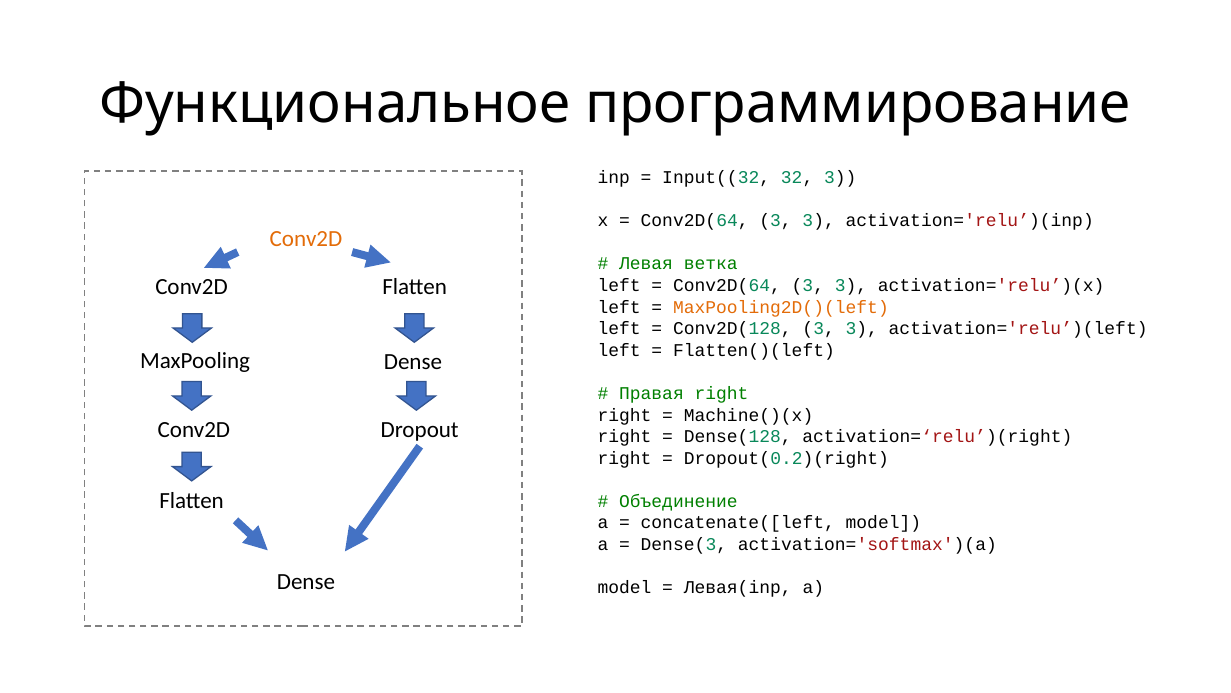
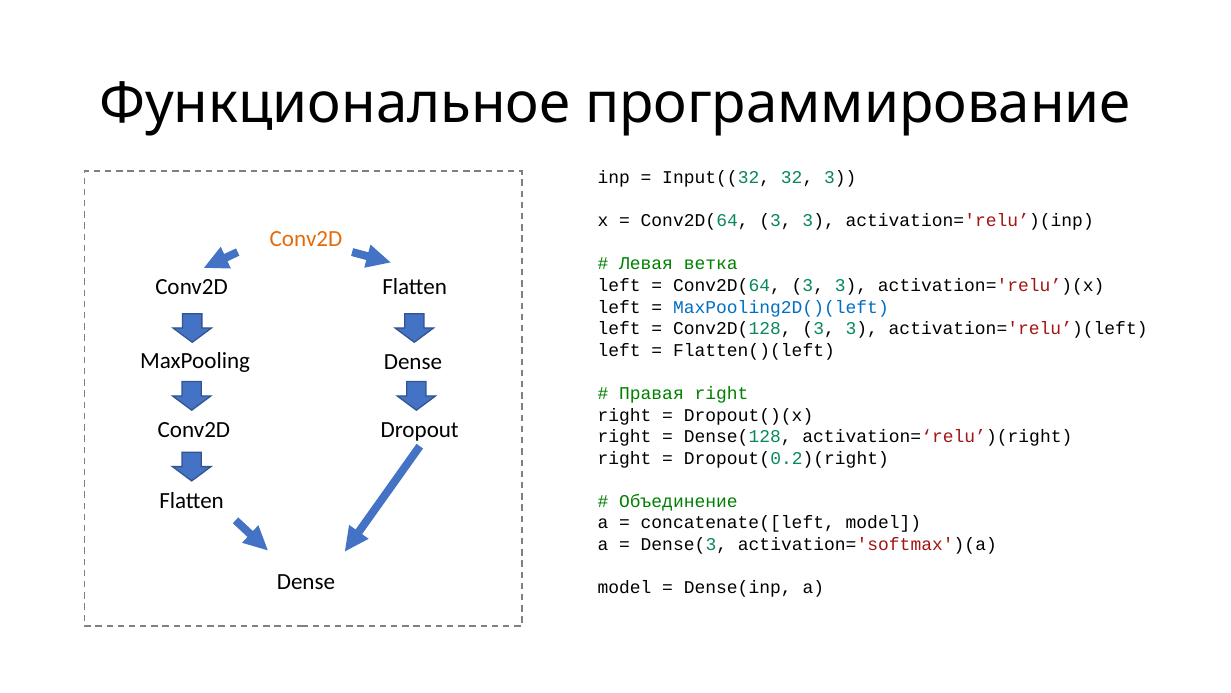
MaxPooling2D()(left colour: orange -> blue (781, 307)
Machine()(x: Machine()(x -> Dropout()(x (749, 415)
Левая(inp: Левая(inp -> Dense(inp (738, 587)
